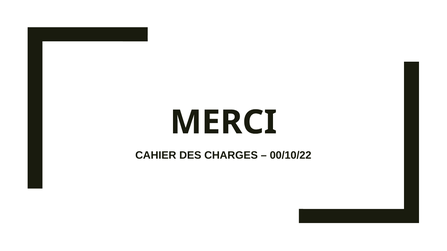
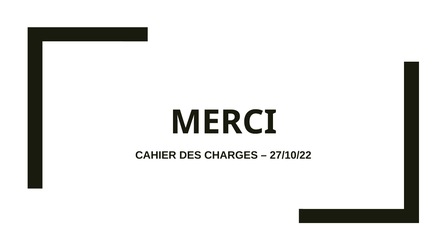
00/10/22: 00/10/22 -> 27/10/22 (291, 155)
